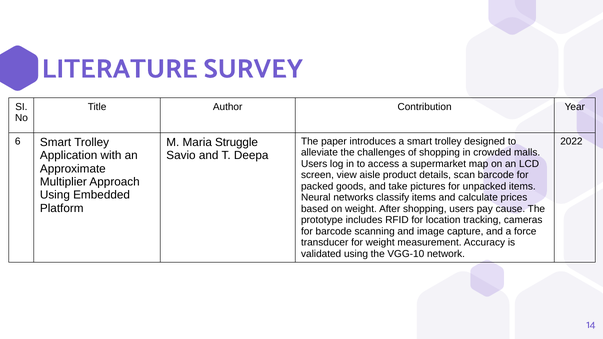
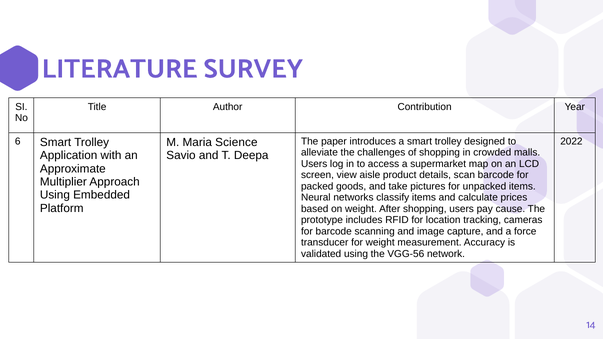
Struggle: Struggle -> Science (236, 142)
VGG-10: VGG-10 -> VGG-56 (406, 254)
